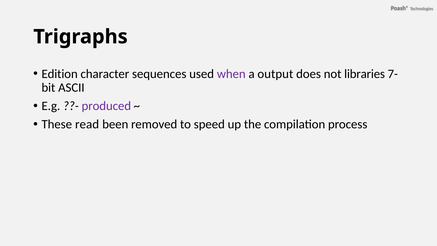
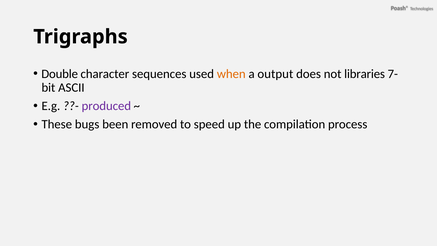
Edition: Edition -> Double (60, 74)
when colour: purple -> orange (231, 74)
read: read -> bugs (87, 124)
